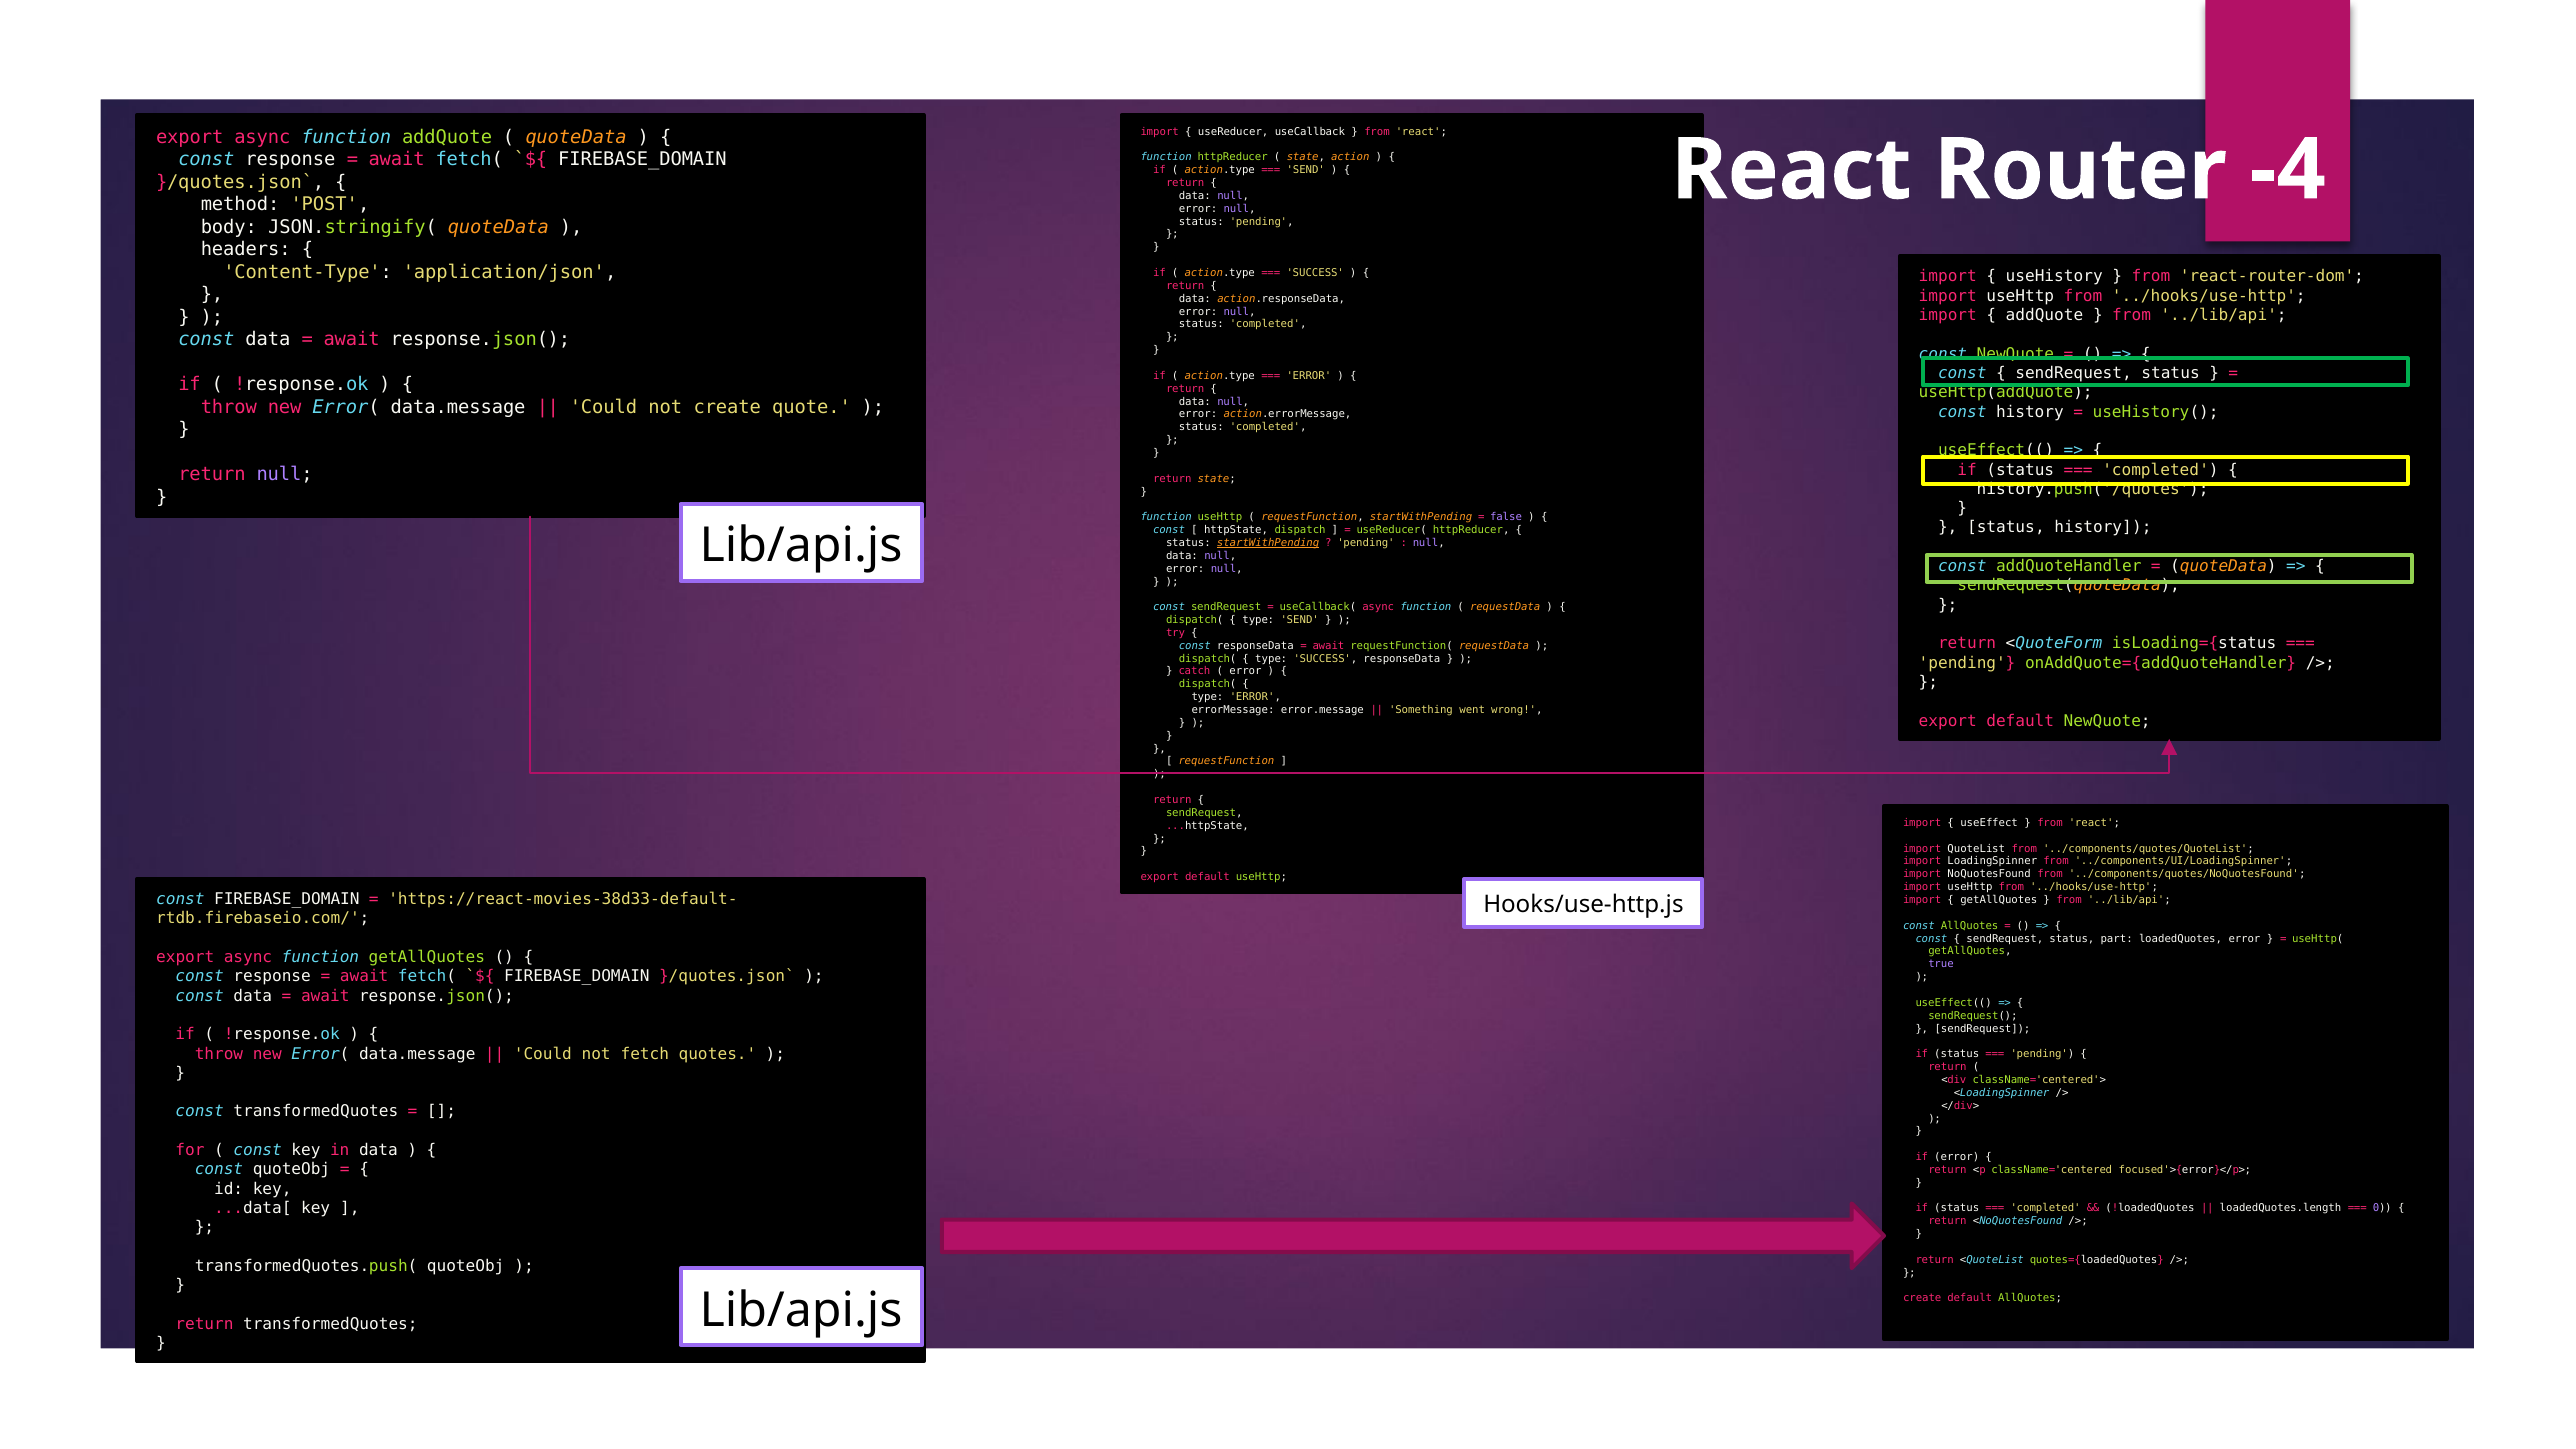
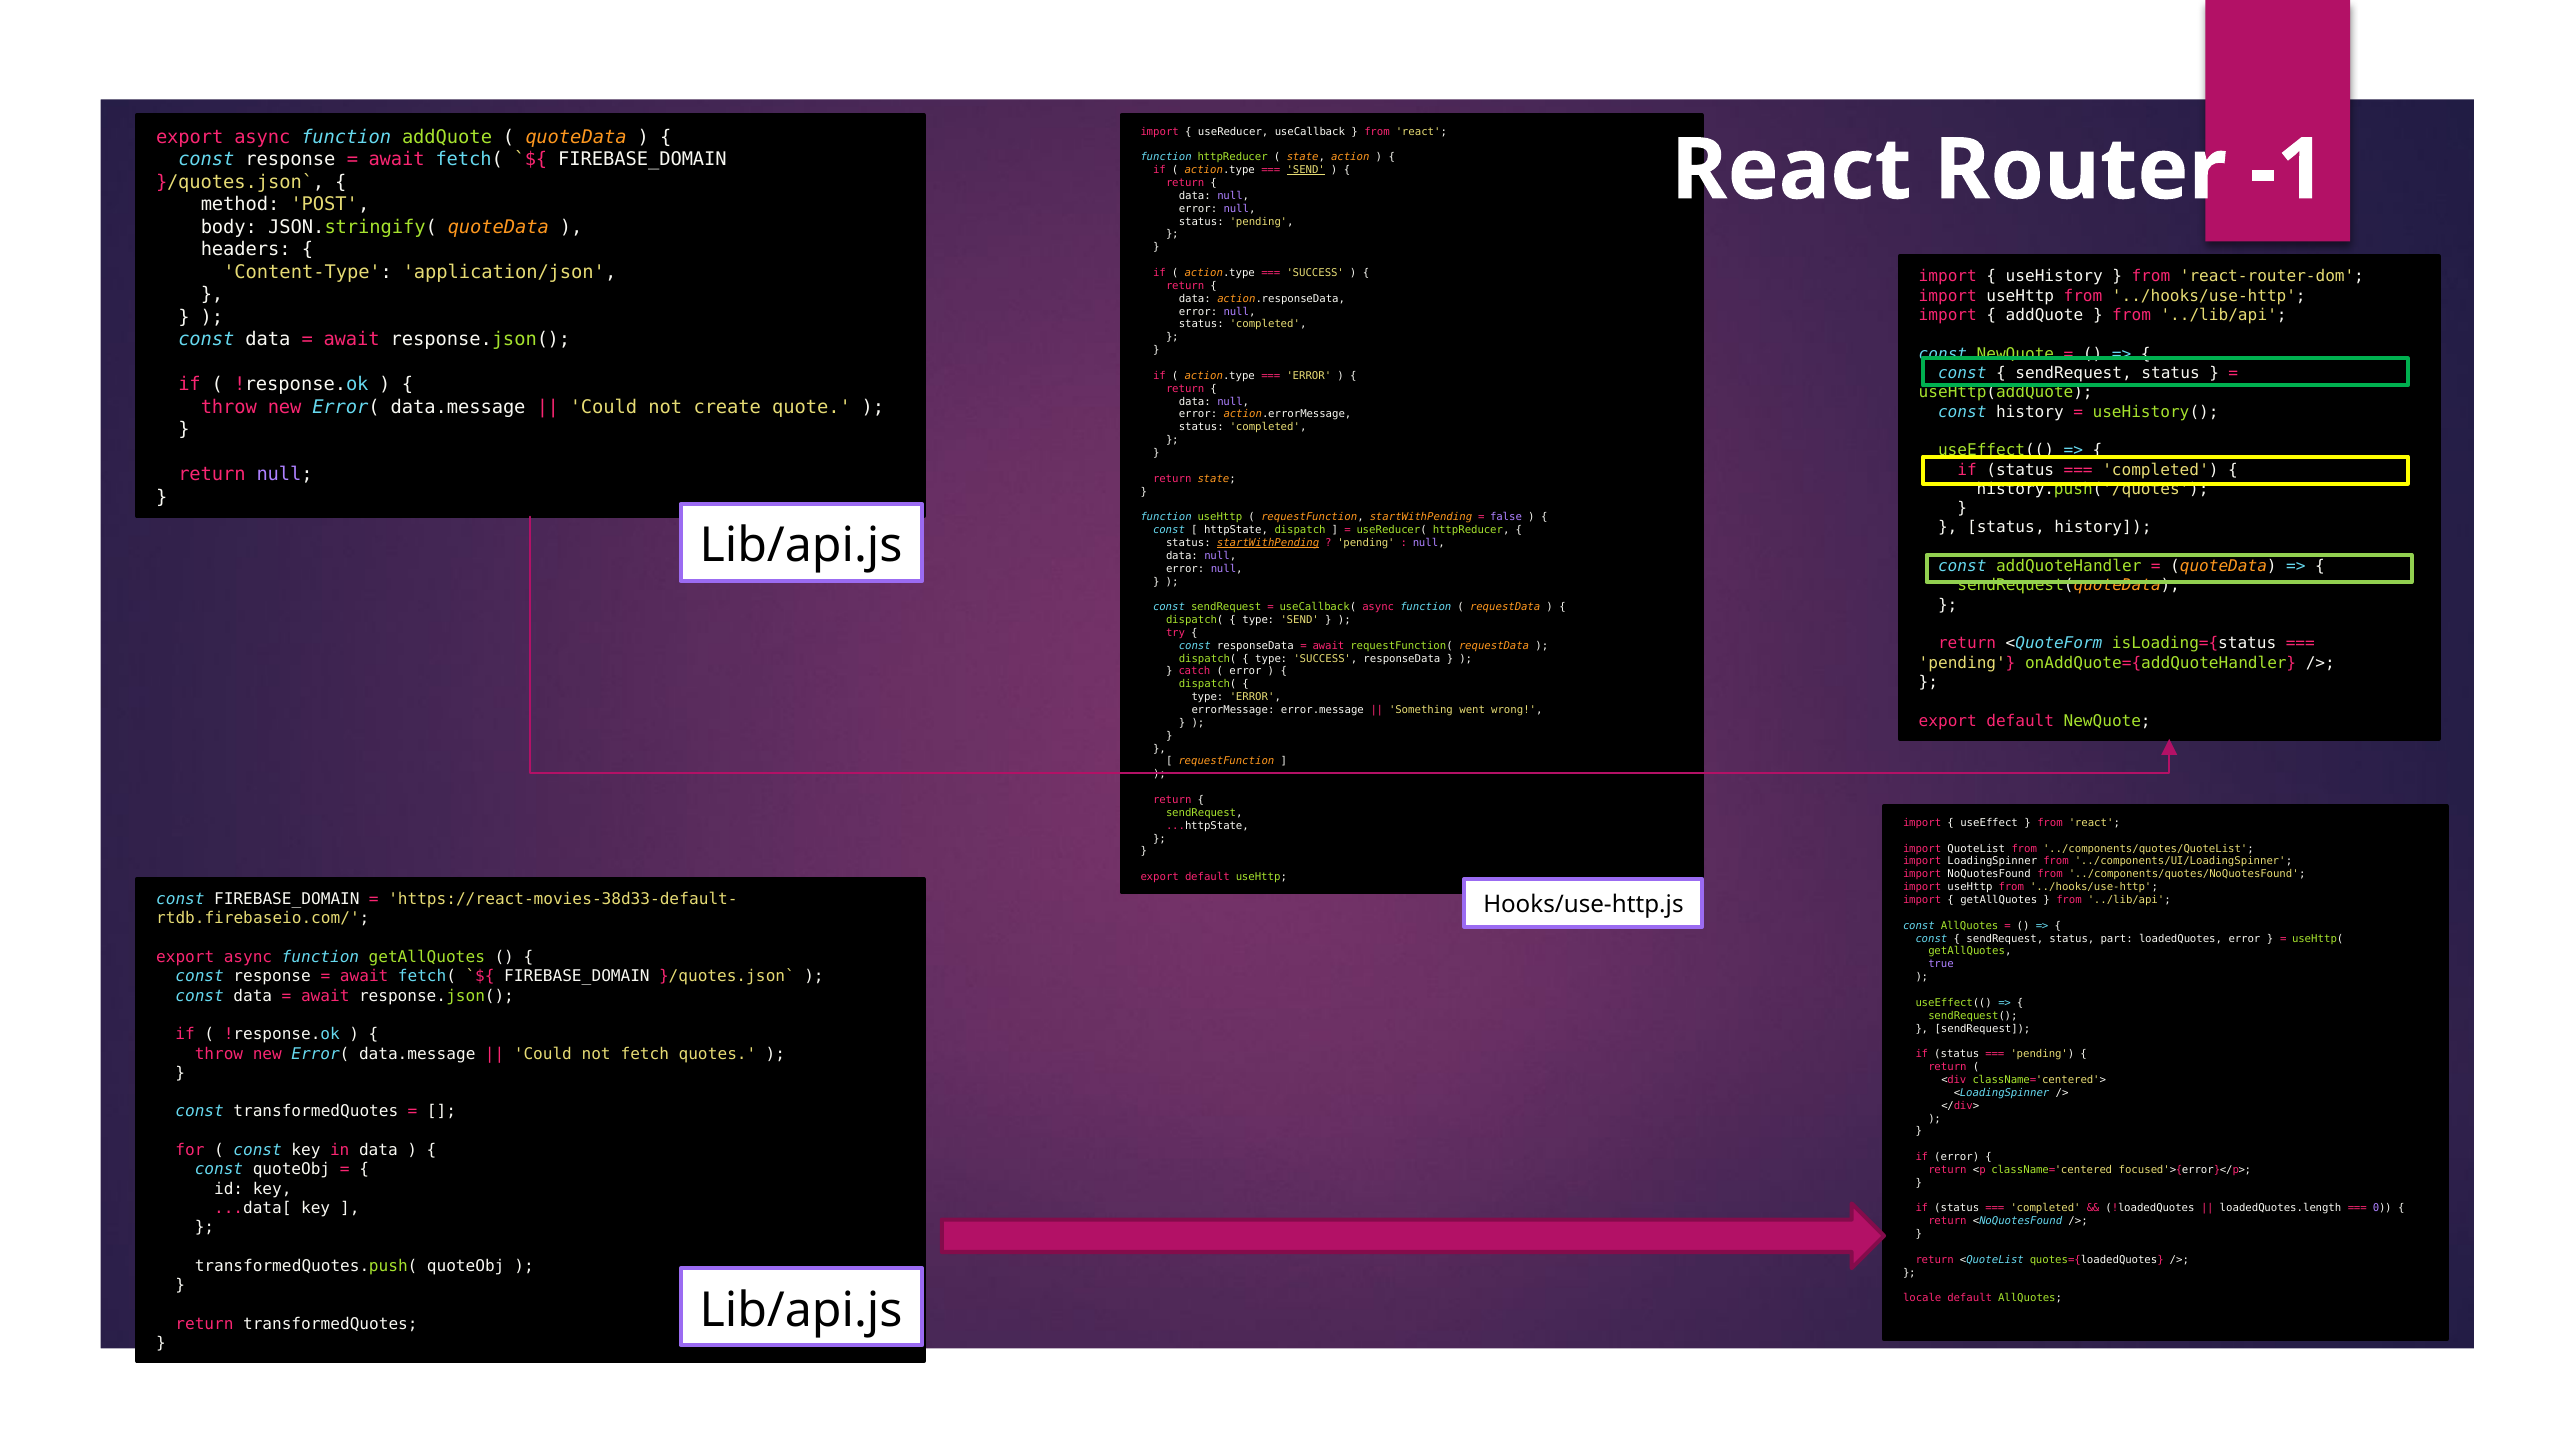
-4: -4 -> -1 (2287, 170)
SEND underline: none -> present (1306, 170)
create: create -> locale (1922, 1298)
